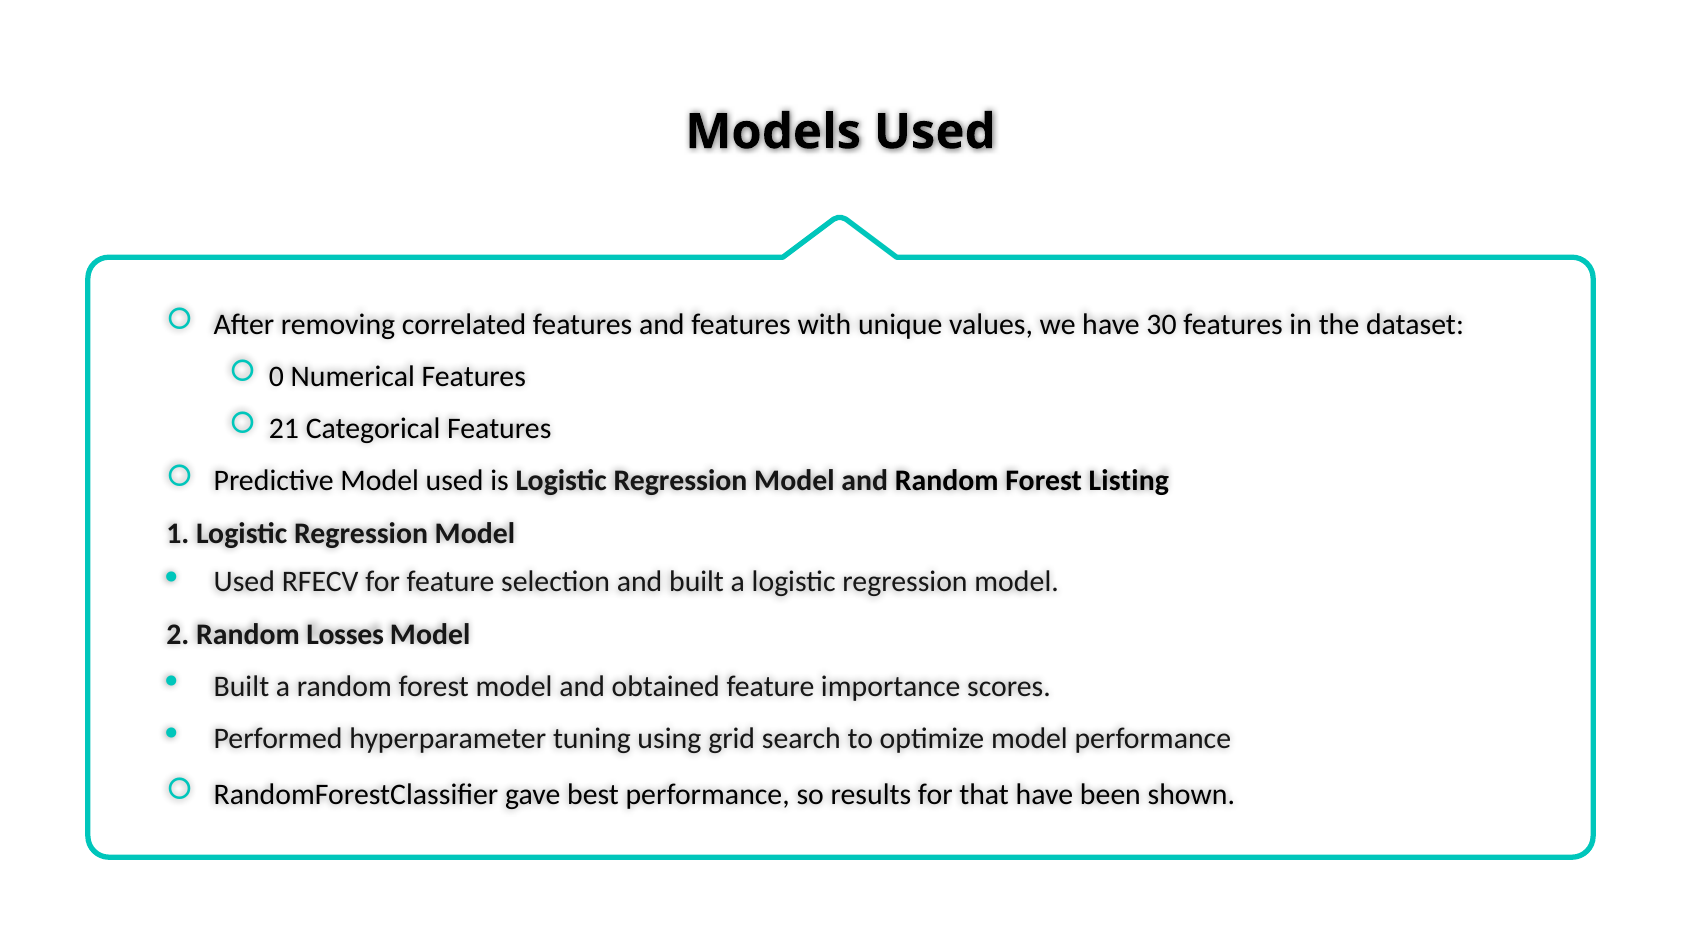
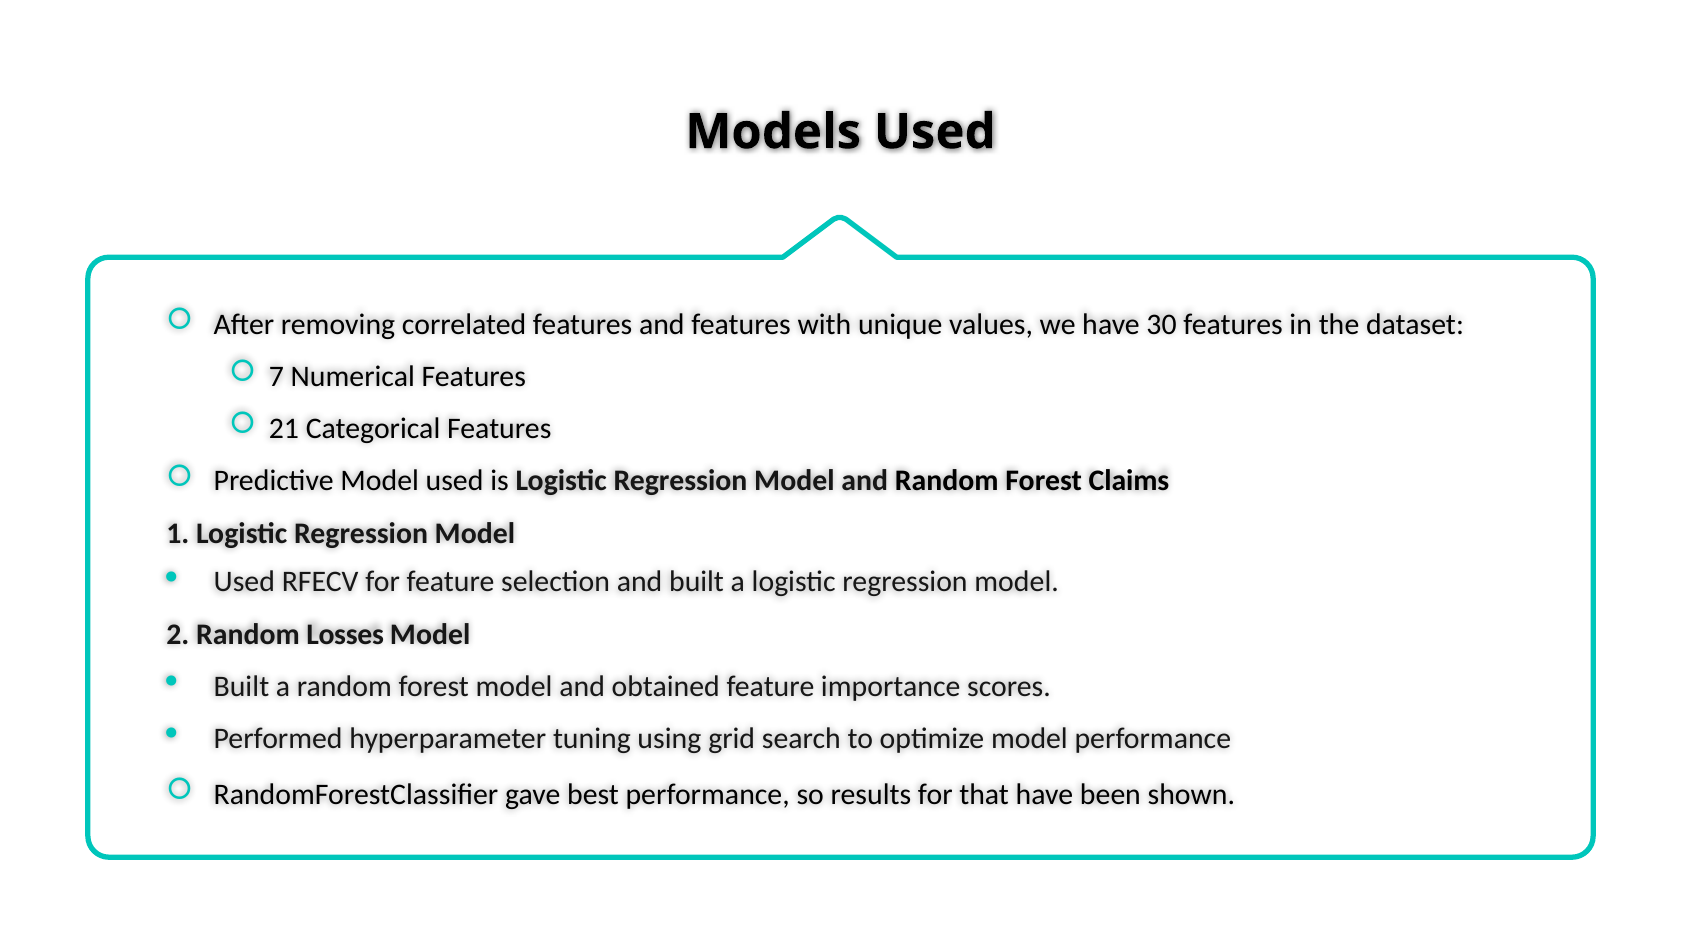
0: 0 -> 7 (276, 376)
Listing: Listing -> Claims (1129, 481)
